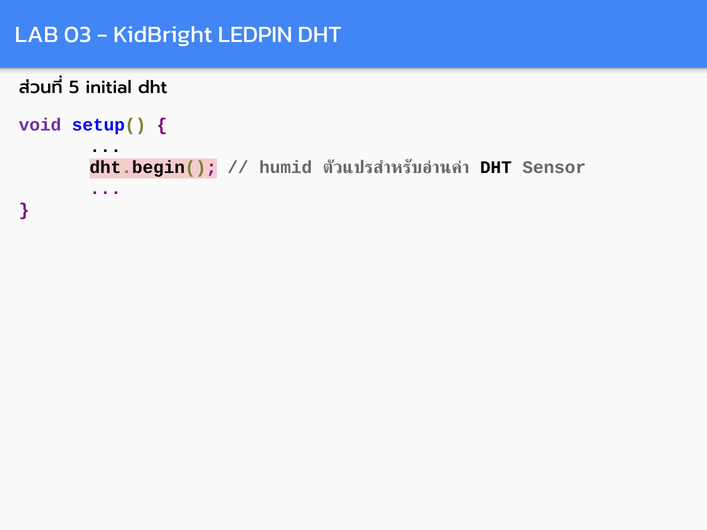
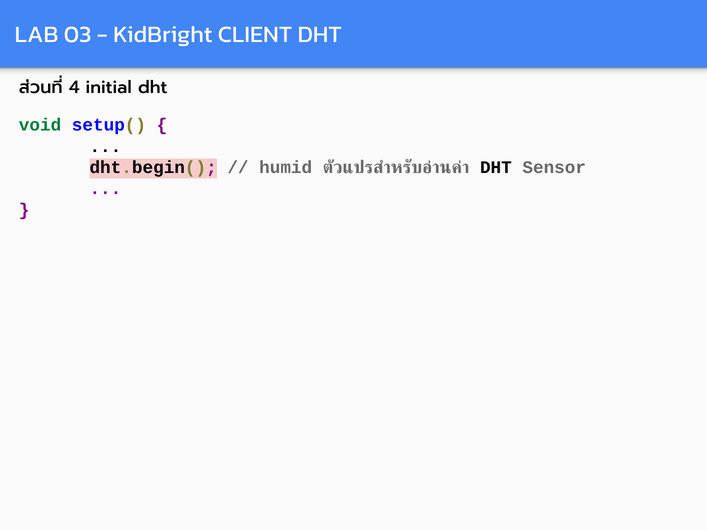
LEDPIN: LEDPIN -> CLIENT (255, 34)
5: 5 -> 4 (74, 87)
void colour: purple -> green (40, 125)
